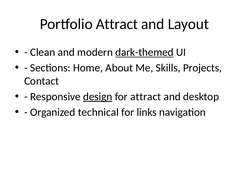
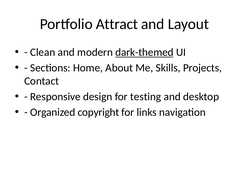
design underline: present -> none (98, 97)
for attract: attract -> testing (146, 97)
technical: technical -> copyright (98, 112)
